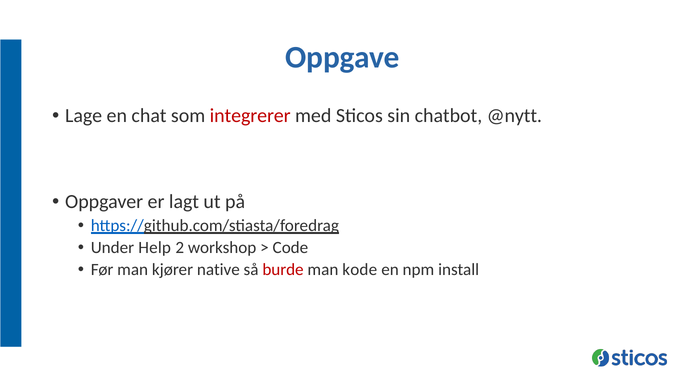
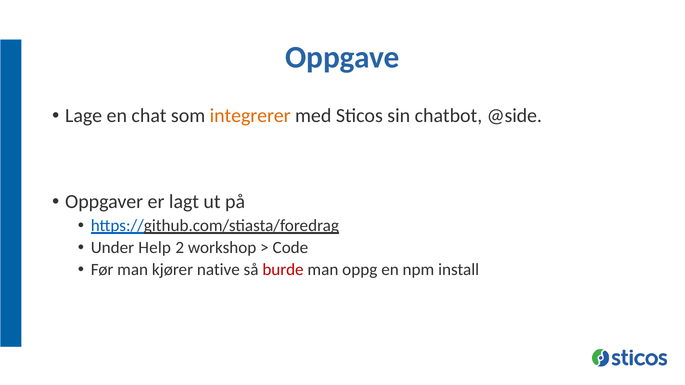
integrerer colour: red -> orange (250, 116)
@nytt: @nytt -> @side (514, 116)
kode: kode -> oppg (360, 270)
